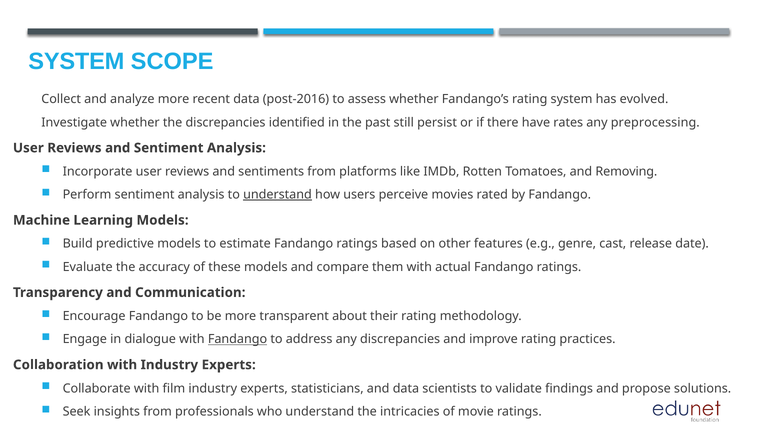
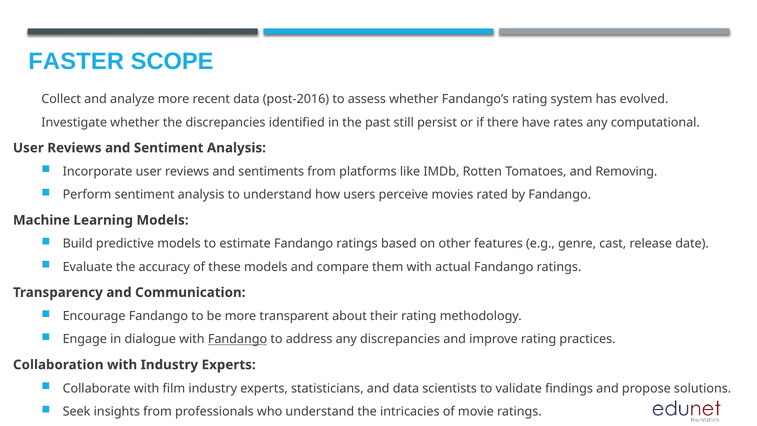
SYSTEM: SYSTEM -> FASTER (76, 61)
preprocessing: preprocessing -> computational (655, 122)
understand underline: present -> none (277, 195)
